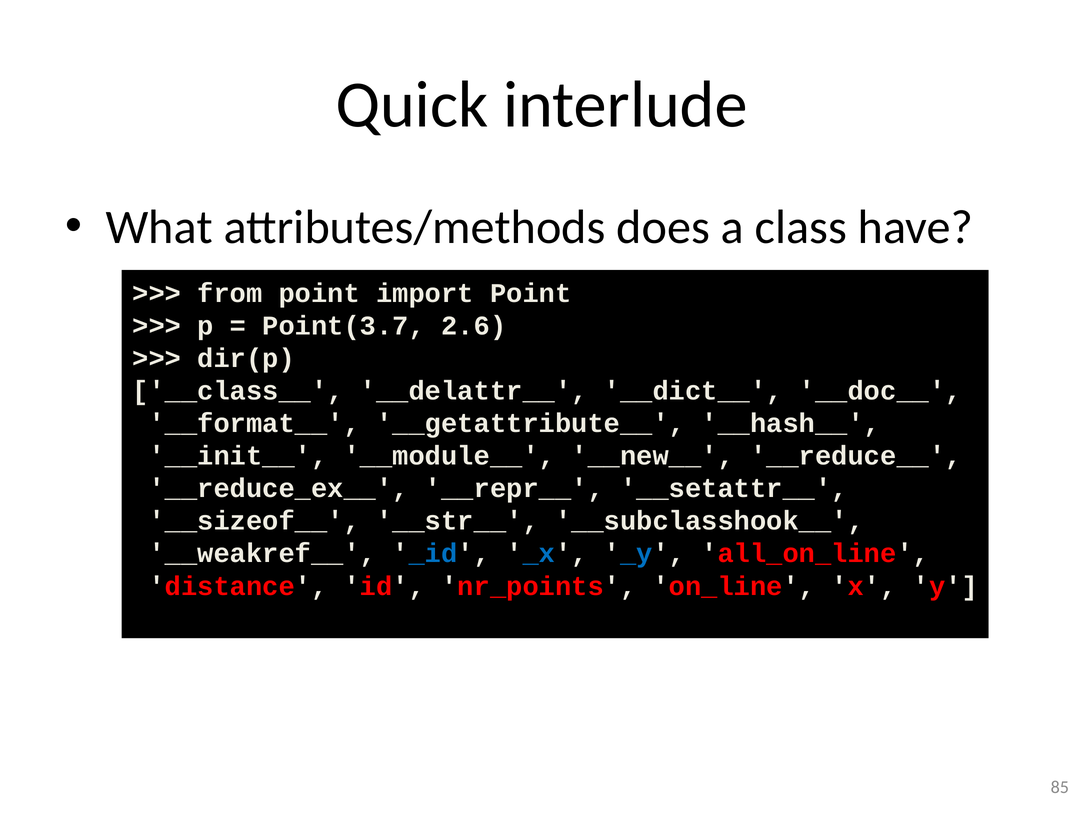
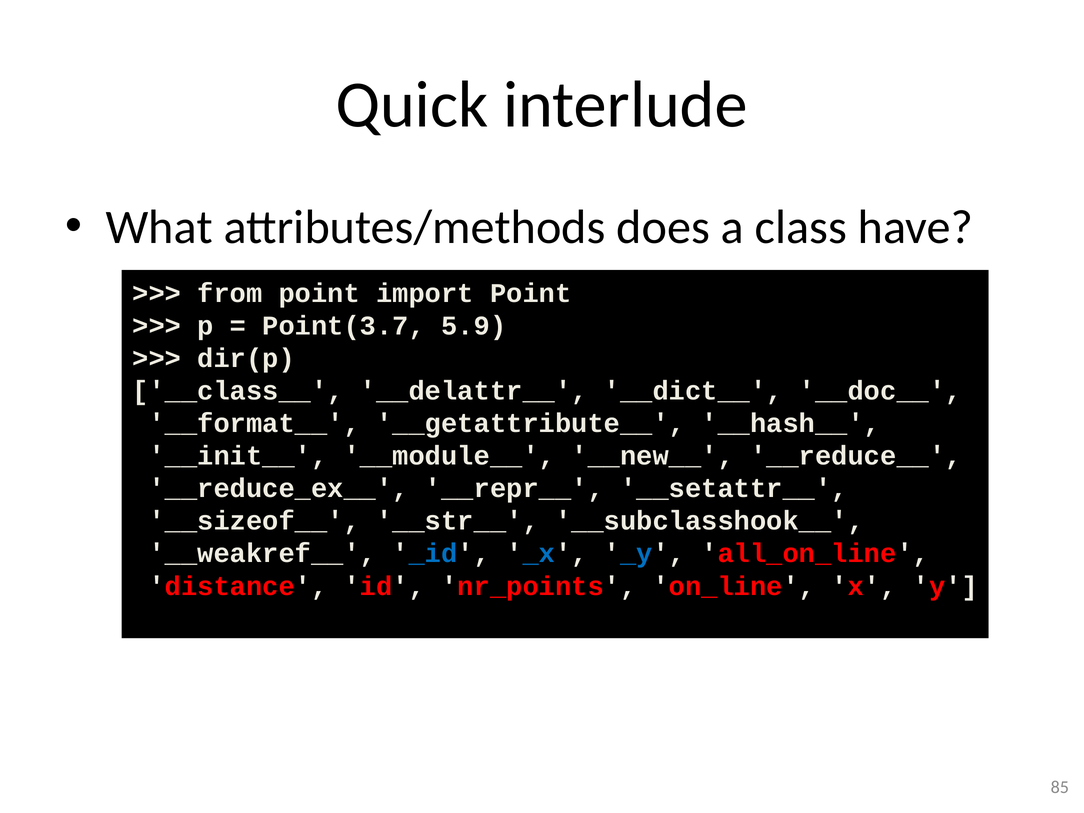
2.6: 2.6 -> 5.9 (474, 326)
